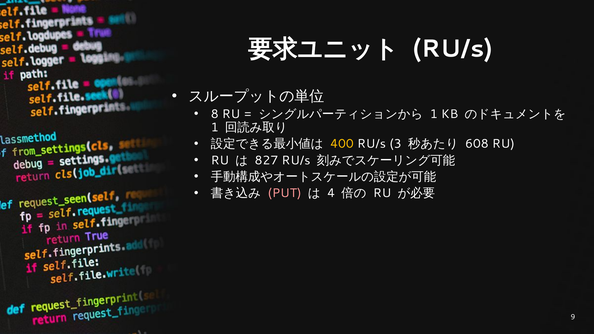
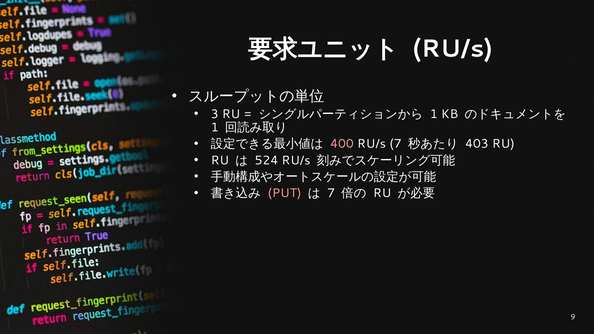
8: 8 -> 3 (215, 114)
400 colour: yellow -> pink (342, 144)
RU/s 3: 3 -> 7 (395, 144)
608: 608 -> 403 (477, 144)
827: 827 -> 524 (266, 160)
4: 4 -> 7 (331, 193)
